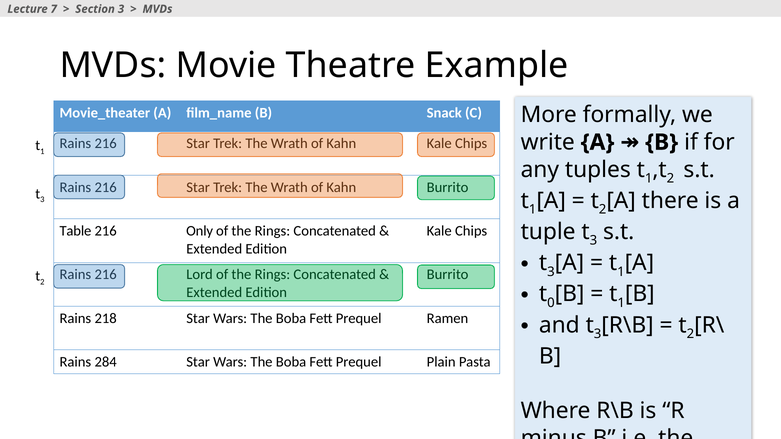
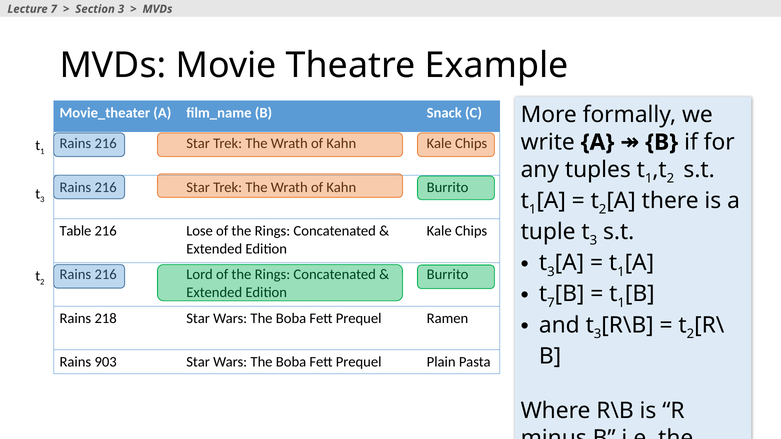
Only: Only -> Lose (200, 231)
0: 0 -> 7 (551, 303)
284: 284 -> 903 (106, 362)
